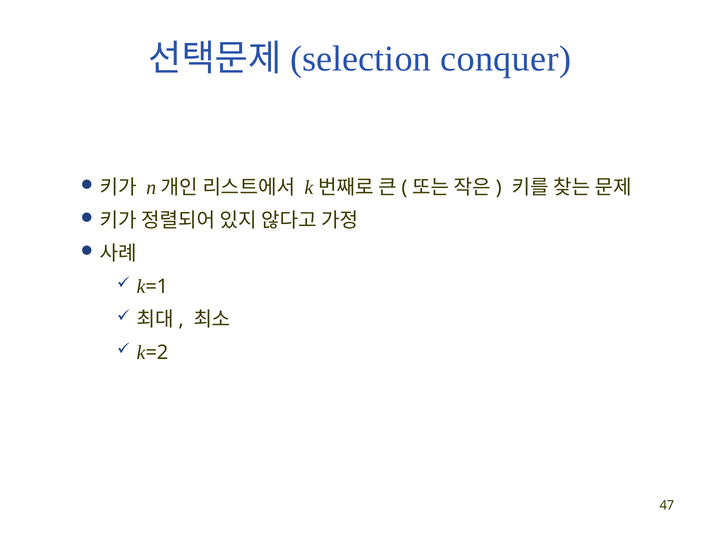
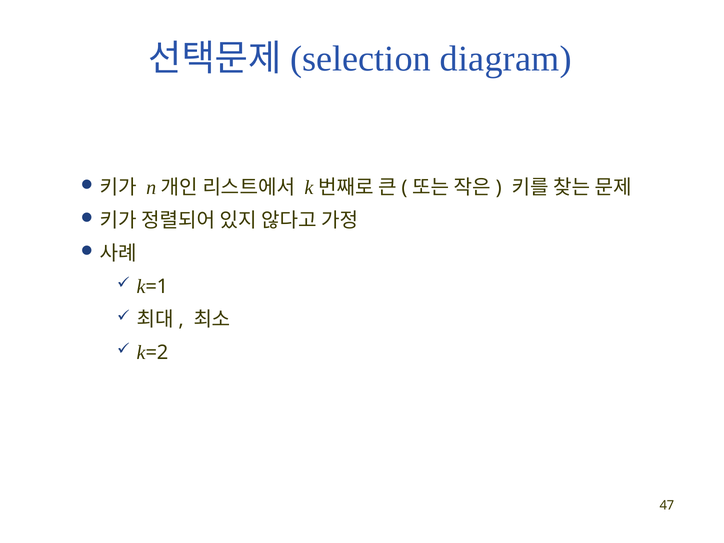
conquer: conquer -> diagram (506, 59)
